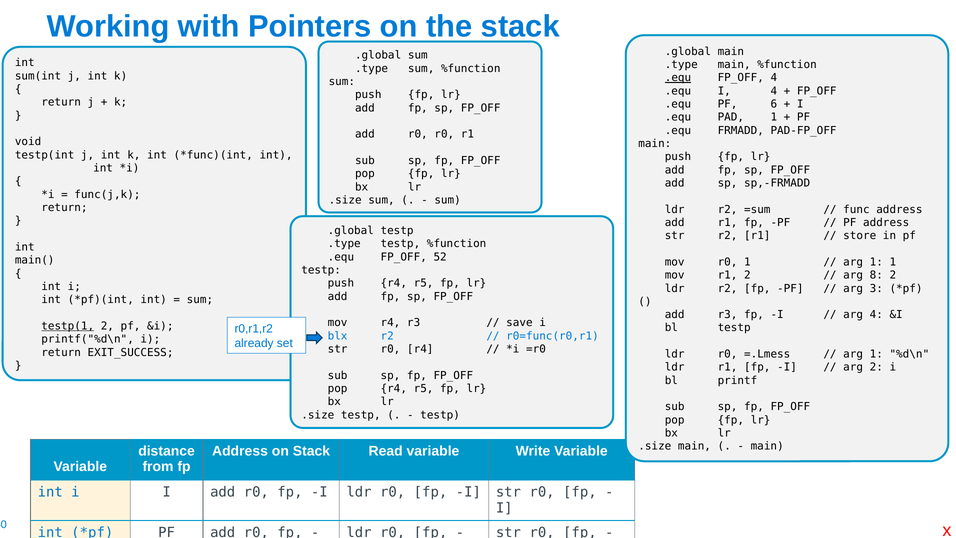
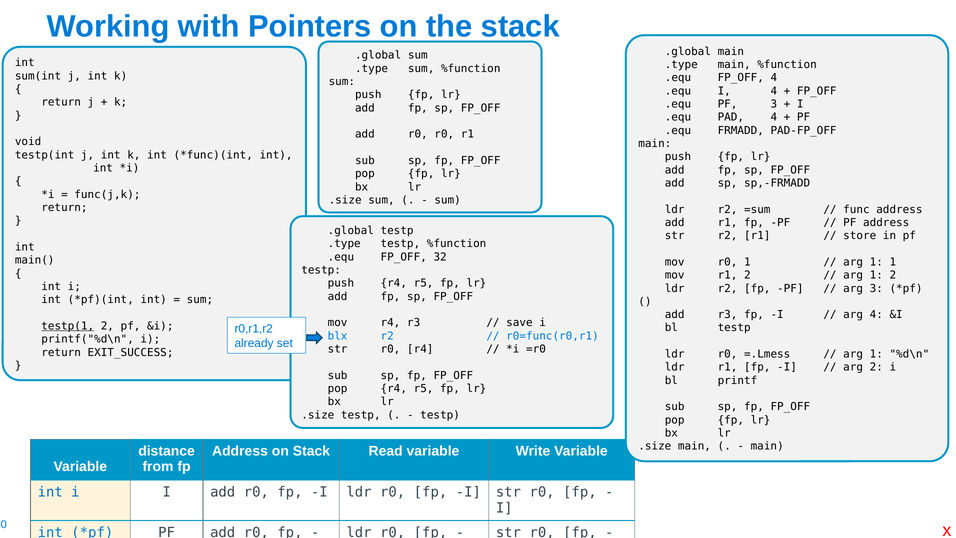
.equ underline: present -> none (678, 78)
PF 6: 6 -> 3 (774, 104)
PAD 1: 1 -> 4 (774, 117)
52: 52 -> 32 (440, 257)
8: 8 -> 1 (876, 275)
